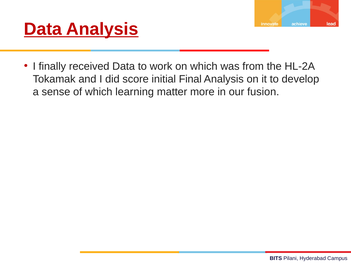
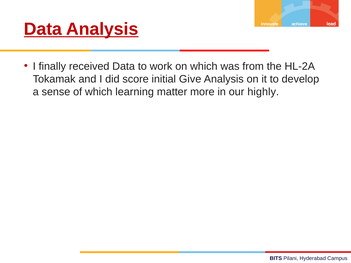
Final: Final -> Give (190, 79)
fusion: fusion -> highly (263, 92)
